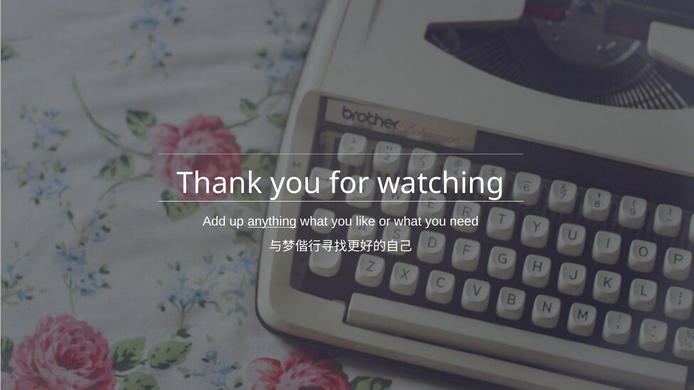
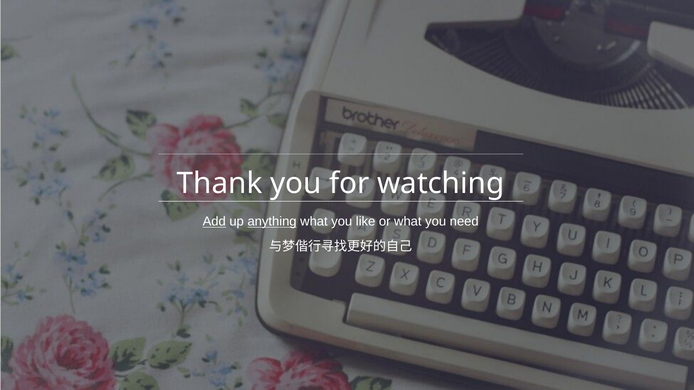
Add underline: none -> present (214, 222)
